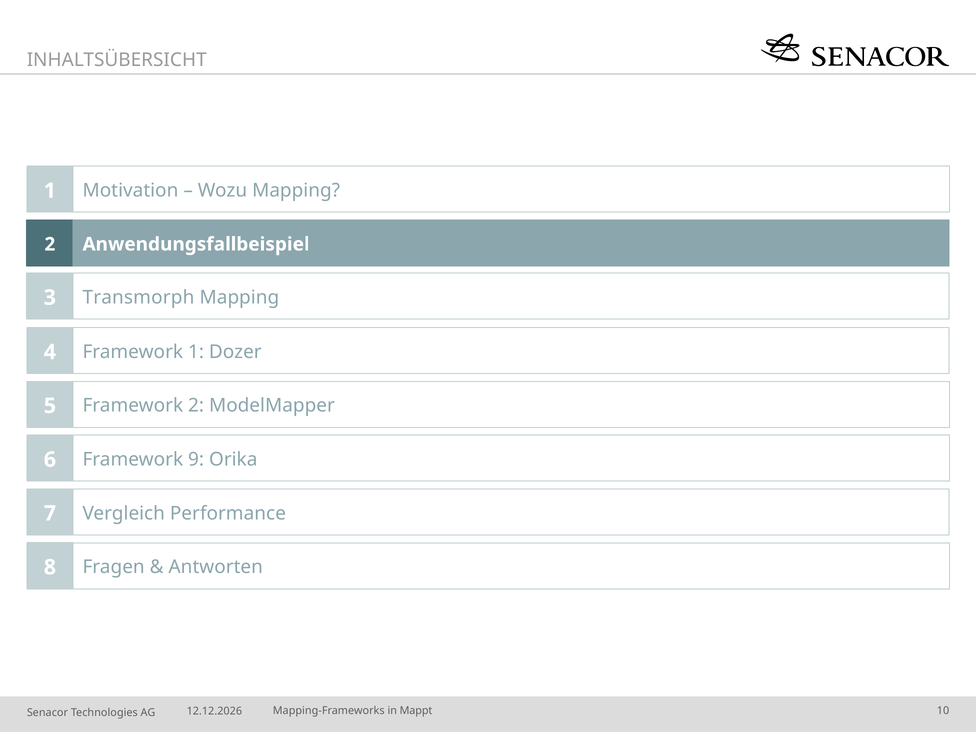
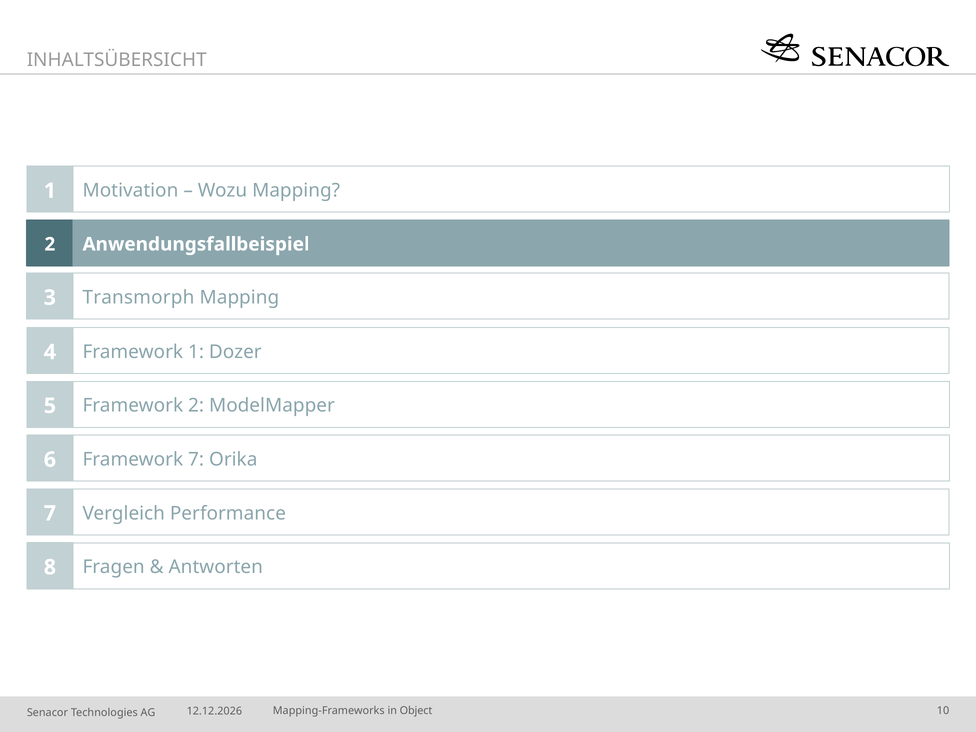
Framework 9: 9 -> 7 (196, 459)
Mappt: Mappt -> Object (416, 711)
